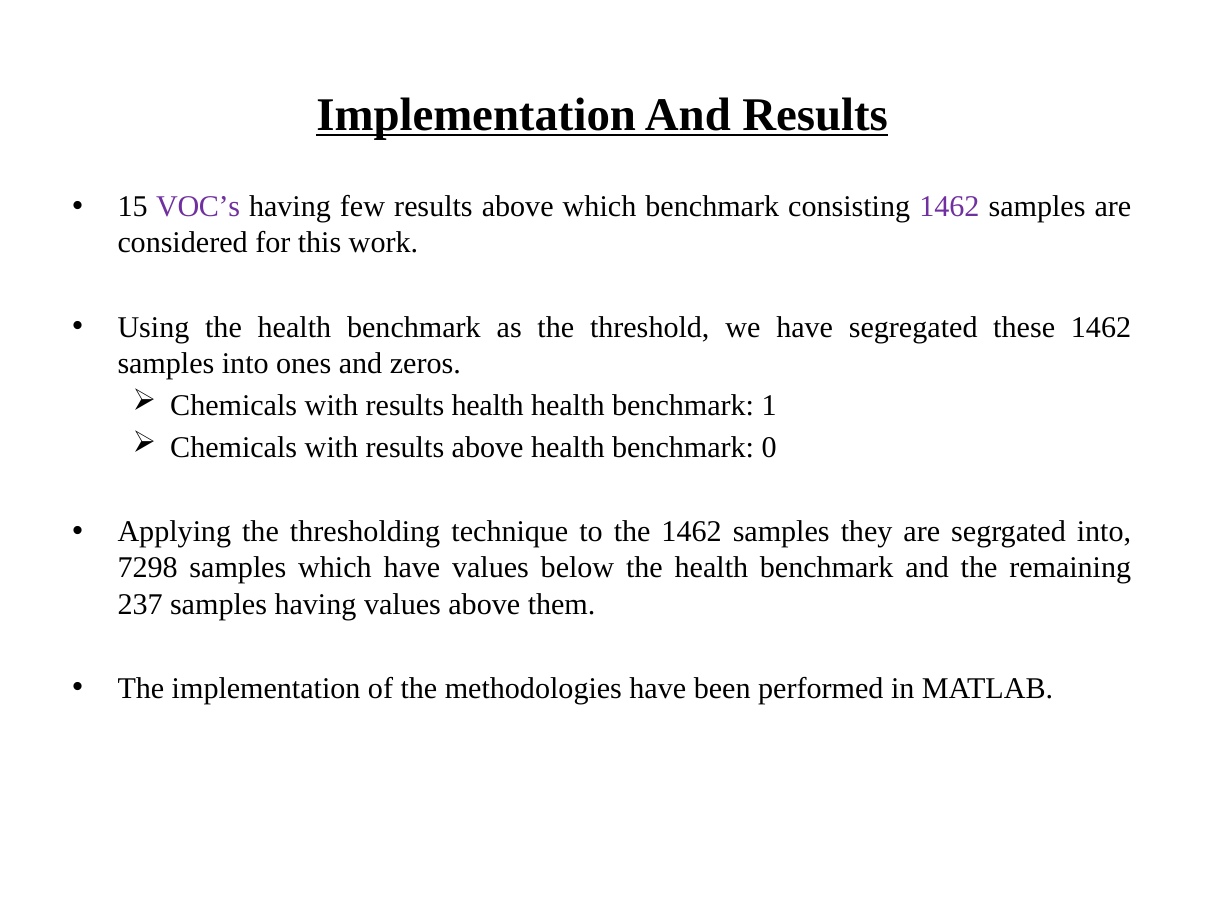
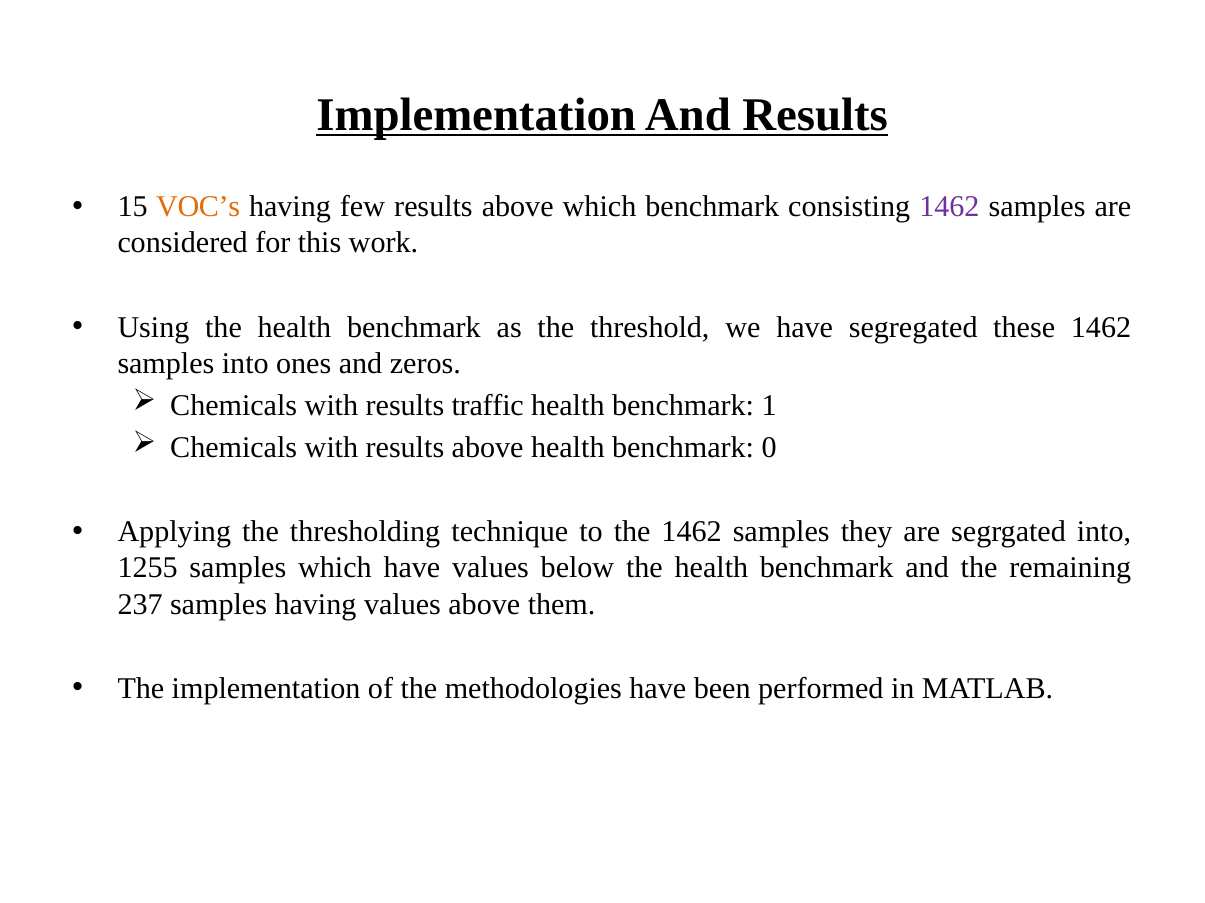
VOC’s colour: purple -> orange (198, 207)
results health: health -> traffic (488, 406)
7298: 7298 -> 1255 (148, 568)
